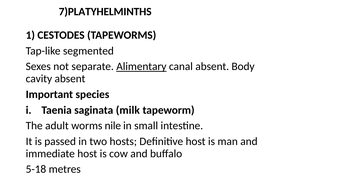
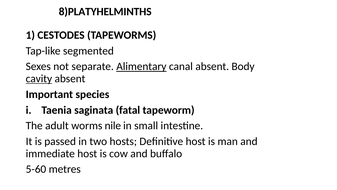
7)PLATYHELMINTHS: 7)PLATYHELMINTHS -> 8)PLATYHELMINTHS (105, 12)
cavity underline: none -> present (39, 78)
milk: milk -> fatal (128, 110)
5-18: 5-18 -> 5-60 (36, 169)
